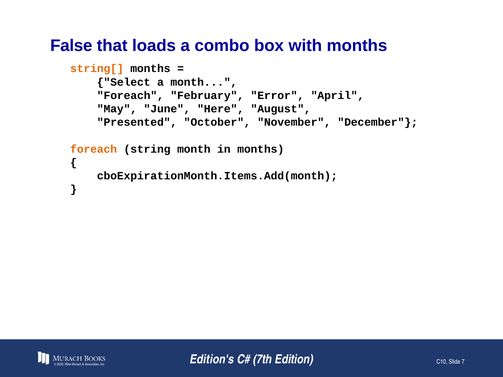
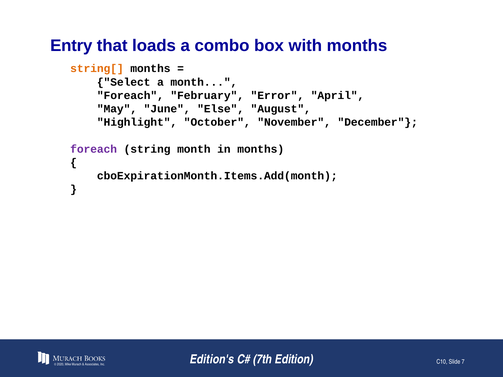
False: False -> Entry (71, 46)
Here: Here -> Else (221, 109)
Presented: Presented -> Highlight (137, 122)
foreach colour: orange -> purple (94, 149)
